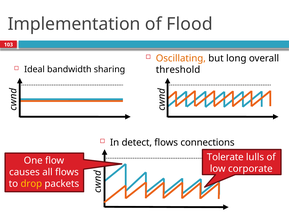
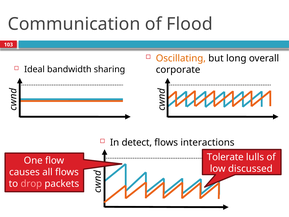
Implementation: Implementation -> Communication (74, 24)
threshold: threshold -> corporate (178, 70)
connections: connections -> interactions (207, 142)
corporate: corporate -> discussed (250, 169)
drop colour: yellow -> pink (31, 184)
